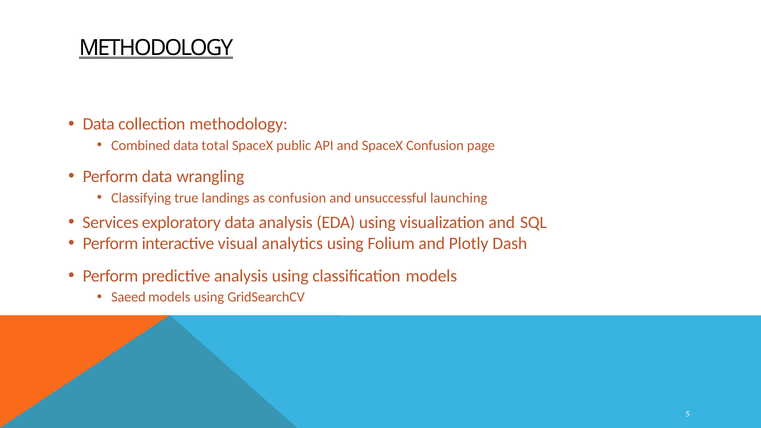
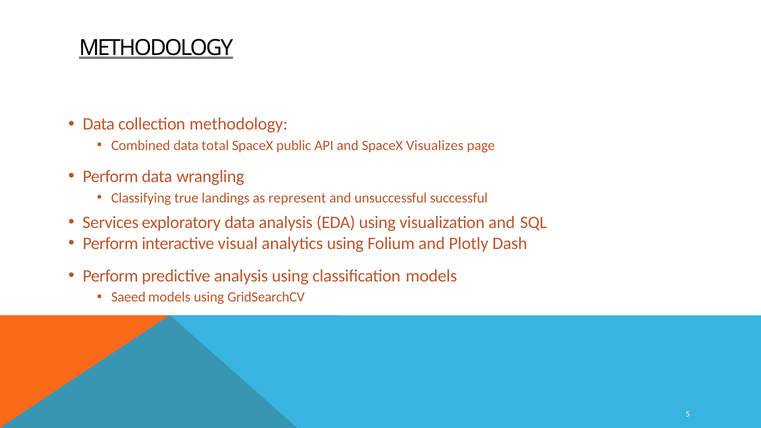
SpaceX Confusion: Confusion -> Visualizes (435, 146)
as confusion: confusion -> represent (297, 198)
launching: launching -> successful (459, 198)
